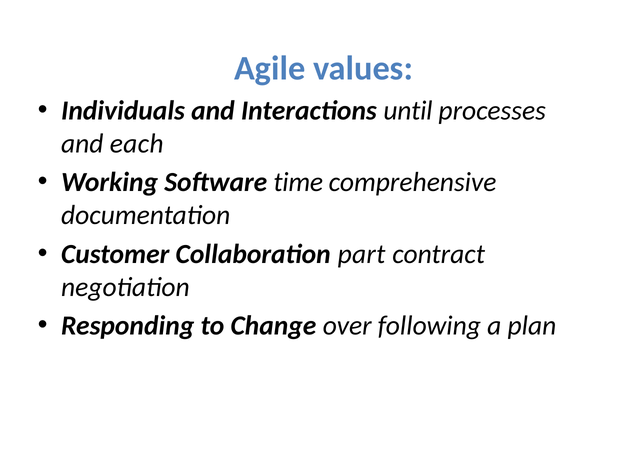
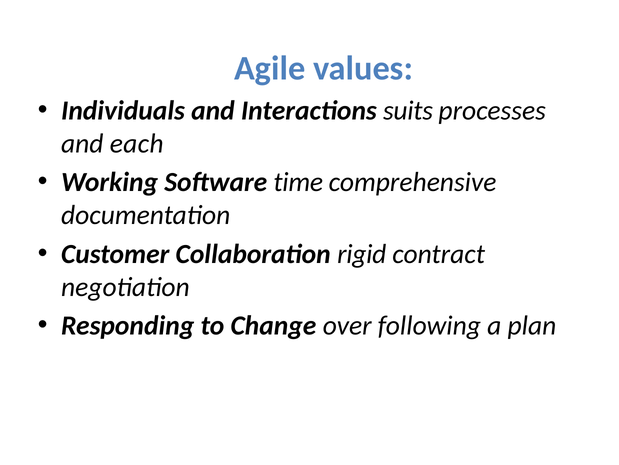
until: until -> suits (408, 110)
part: part -> rigid (362, 254)
